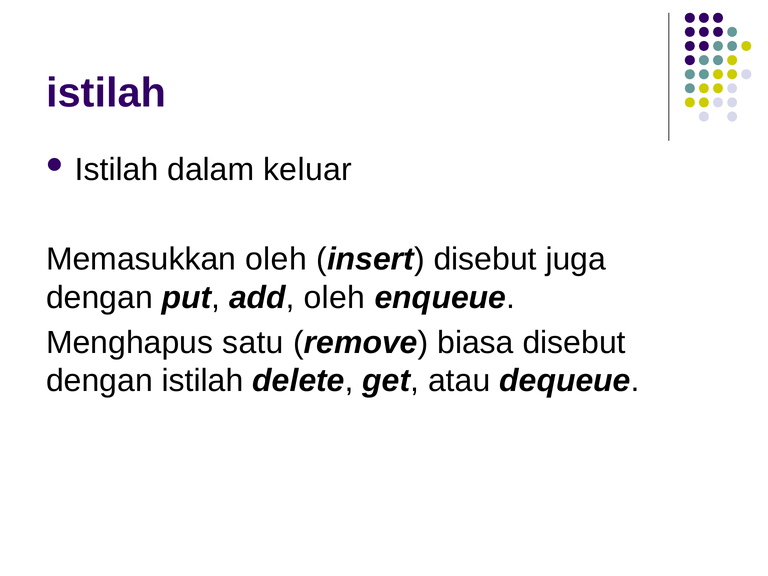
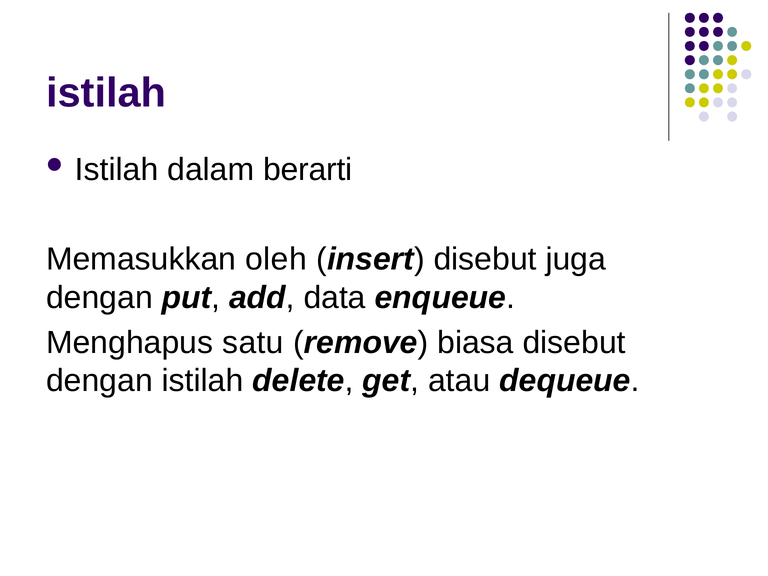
keluar: keluar -> berarti (308, 170)
add oleh: oleh -> data (335, 298)
